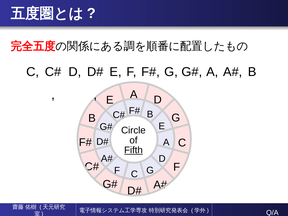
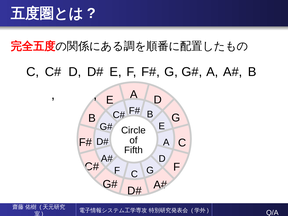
Fifth underline: present -> none (133, 150)
